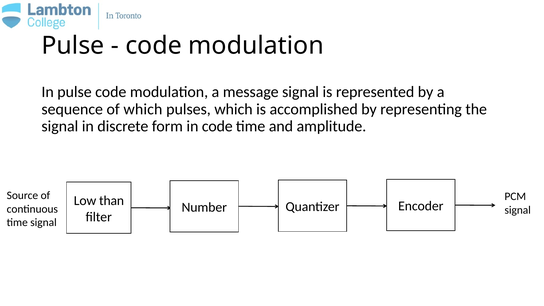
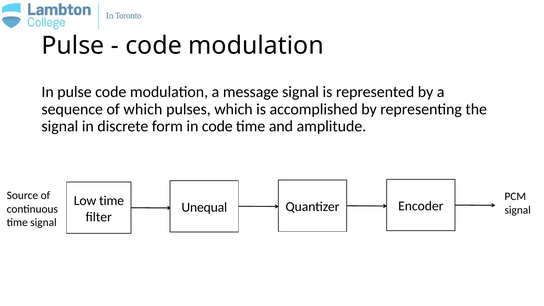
Low than: than -> time (112, 201)
Number: Number -> Unequal (204, 207)
